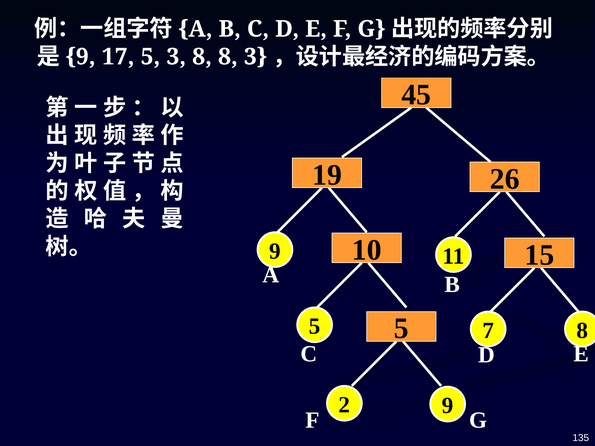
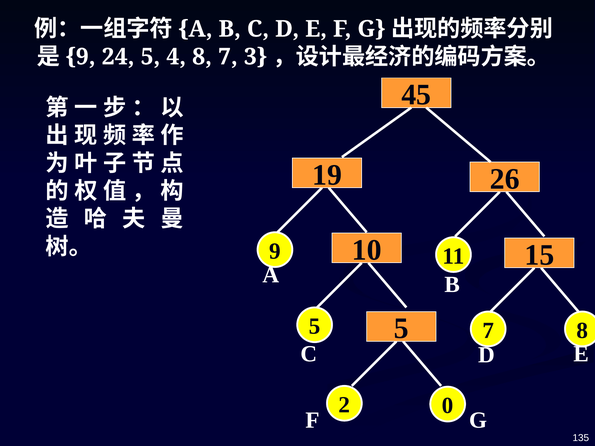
17: 17 -> 24 (118, 57)
5 3: 3 -> 4 (176, 57)
8: 8 -> 7 (228, 57)
2 9: 9 -> 0 (448, 406)
